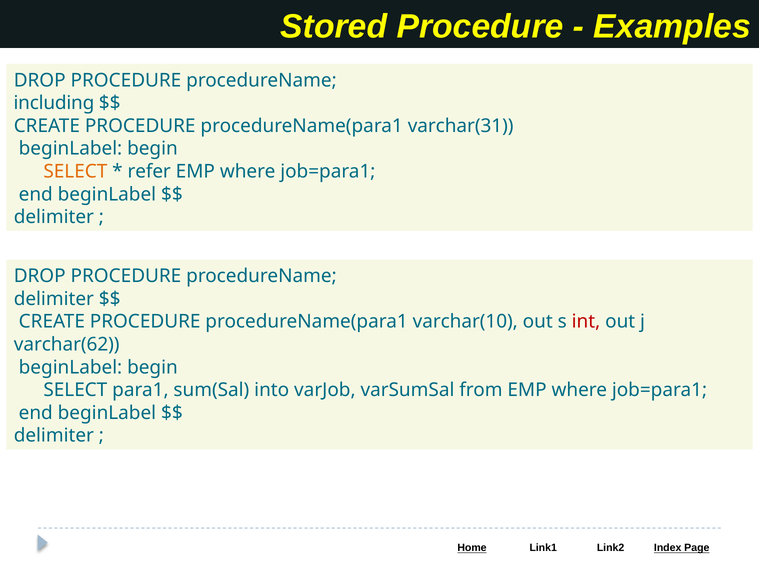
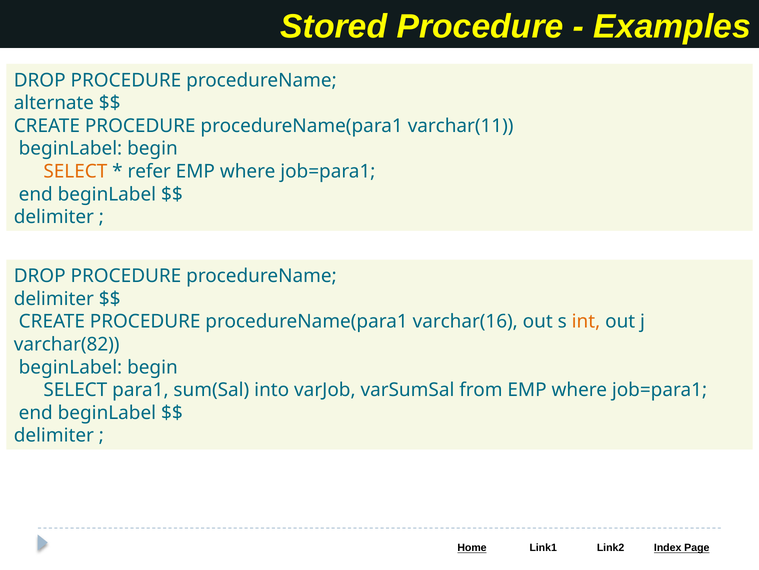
including: including -> alternate (54, 103)
varchar(31: varchar(31 -> varchar(11 (461, 126)
varchar(10: varchar(10 -> varchar(16 (465, 321)
int colour: red -> orange (586, 321)
varchar(62: varchar(62 -> varchar(82 (67, 344)
